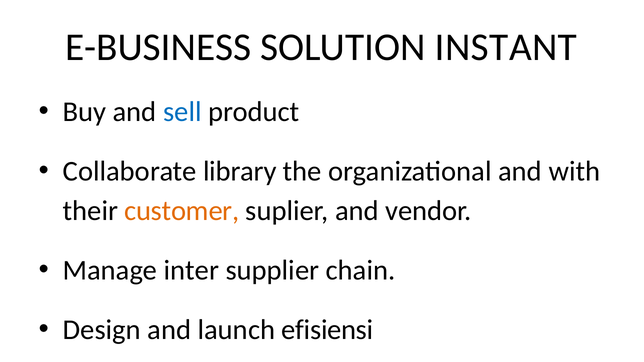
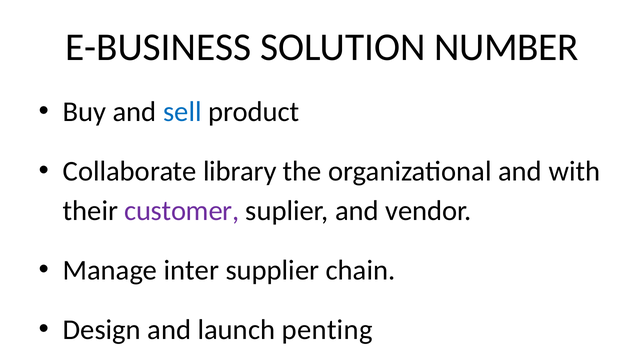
INSTANT: INSTANT -> NUMBER (506, 47)
customer colour: orange -> purple (182, 211)
efisiensi: efisiensi -> penting (327, 330)
